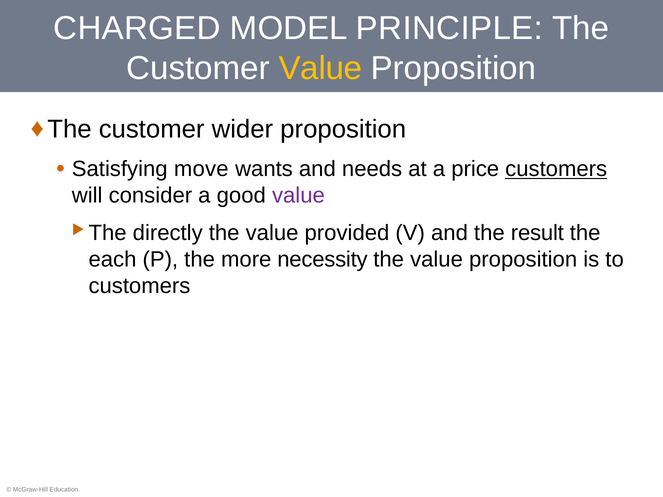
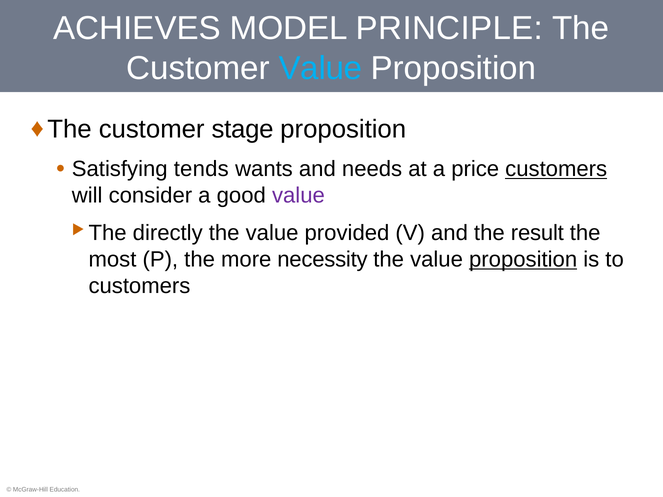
CHARGED: CHARGED -> ACHIEVES (137, 28)
Value colour: yellow -> light blue (320, 68)
wider: wider -> stage (243, 130)
move: move -> tends (201, 169)
each: each -> most (112, 260)
proposition underline: none -> present (523, 260)
